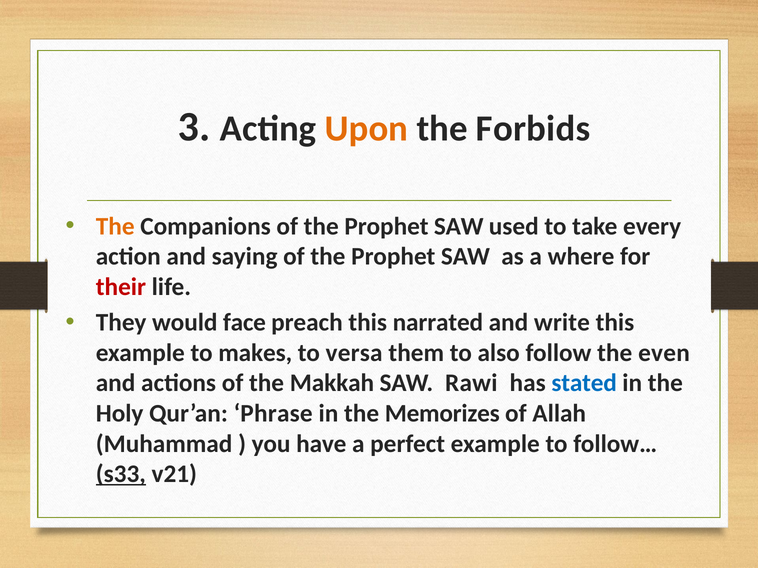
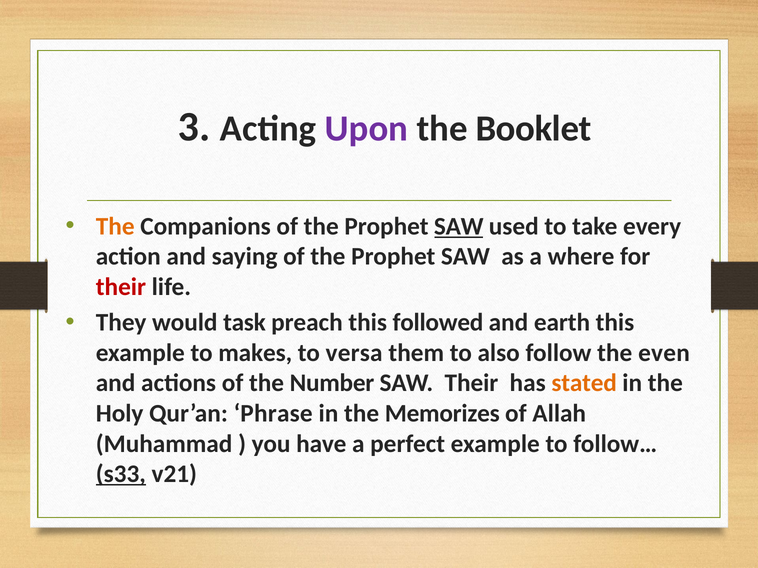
Upon colour: orange -> purple (366, 129)
Forbids: Forbids -> Booklet (534, 129)
SAW underline: none -> present (459, 226)
face: face -> task (244, 323)
narrated: narrated -> followed (438, 323)
write: write -> earth (562, 323)
Makkah: Makkah -> Number (332, 383)
SAW Rawi: Rawi -> Their (471, 383)
stated colour: blue -> orange (584, 383)
